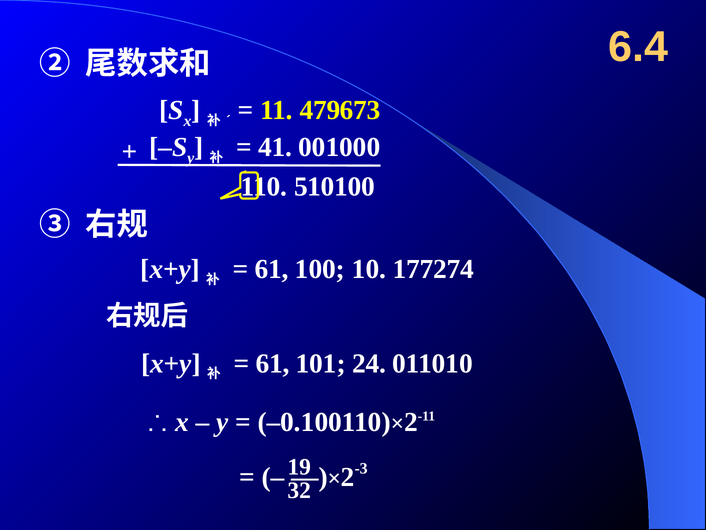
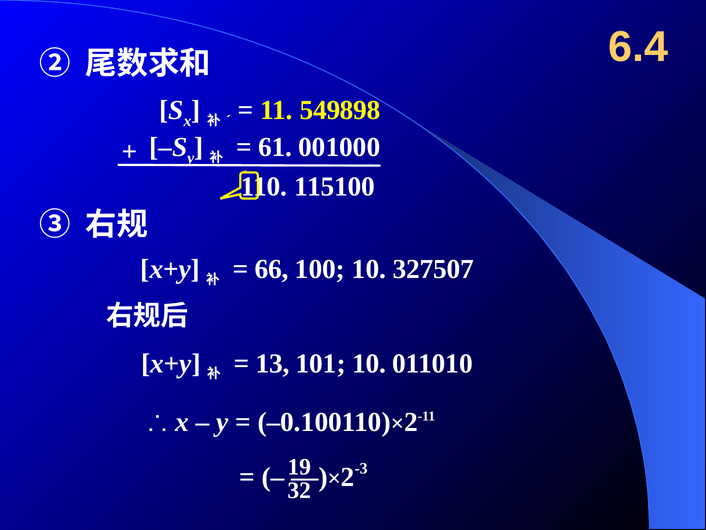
479673: 479673 -> 549898 (340, 110)
41: 41 -> 61 (275, 147)
510100: 510100 -> 115100 (335, 187)
61: 61 -> 66 (272, 269)
177274: 177274 -> 327507 (433, 269)
61: 61 -> 13 (273, 363)
101 24: 24 -> 10 (369, 363)
